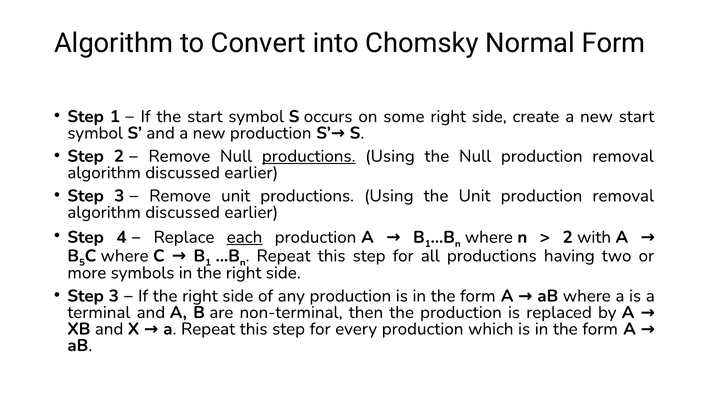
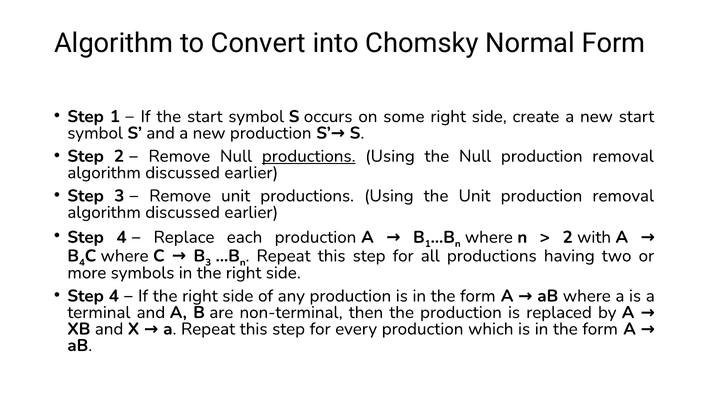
each underline: present -> none (244, 237)
1: 1 -> 3 (208, 262)
B 5: 5 -> 4 (82, 262)
3: 3 -> 4 (114, 296)
